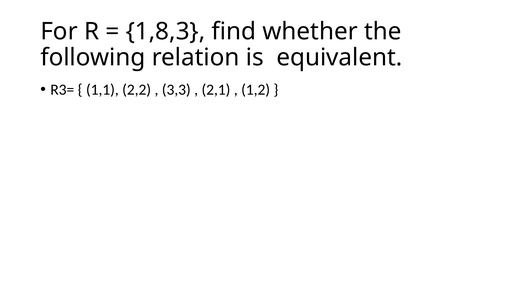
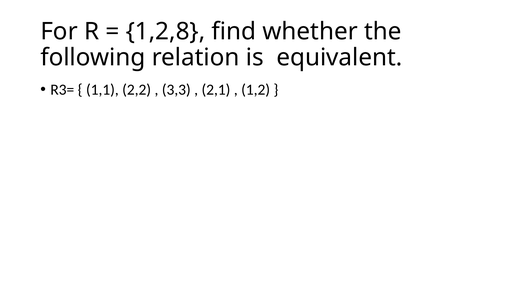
1,8,3: 1,8,3 -> 1,2,8 (165, 31)
